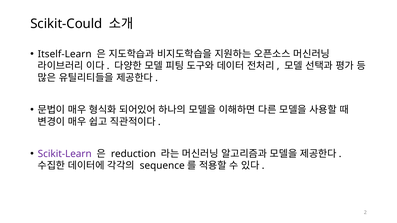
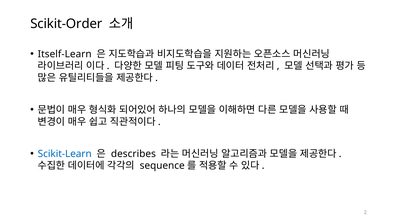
Scikit-Could: Scikit-Could -> Scikit-Order (66, 24)
Scikit-Learn colour: purple -> blue (65, 154)
reduction: reduction -> describes (133, 154)
